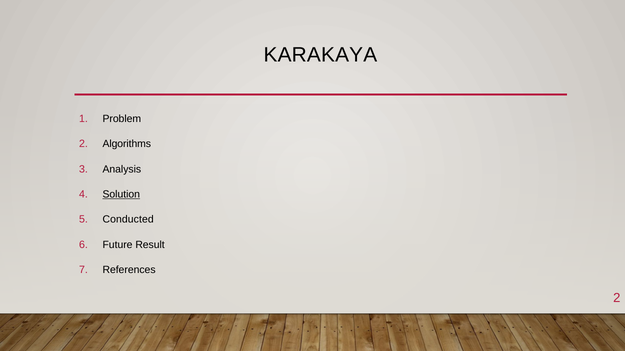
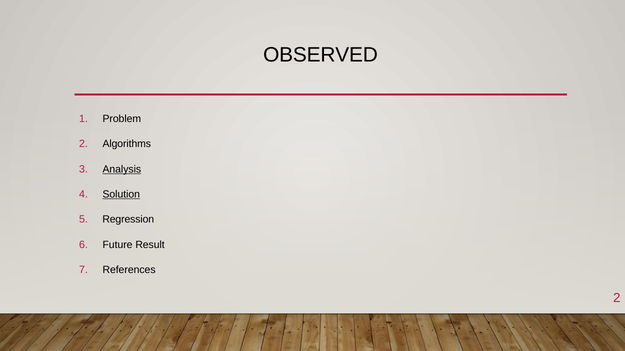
KARAKAYA: KARAKAYA -> OBSERVED (321, 55)
Analysis underline: none -> present (122, 169)
Conducted: Conducted -> Regression (128, 220)
